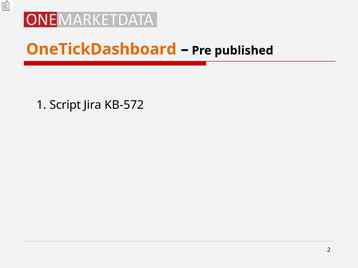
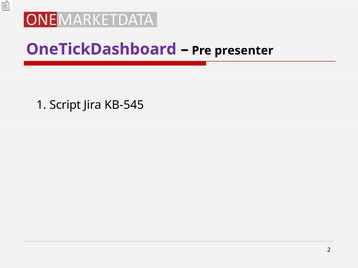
OneTickDashboard colour: orange -> purple (101, 49)
published: published -> presenter (244, 51)
KB-572: KB-572 -> KB-545 (124, 105)
